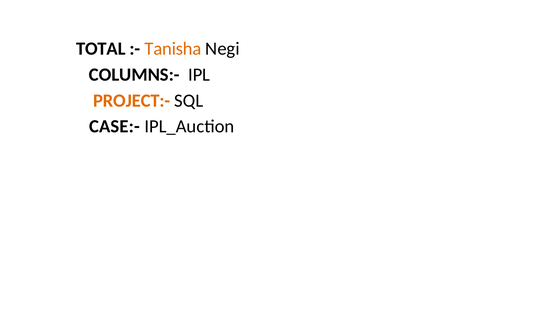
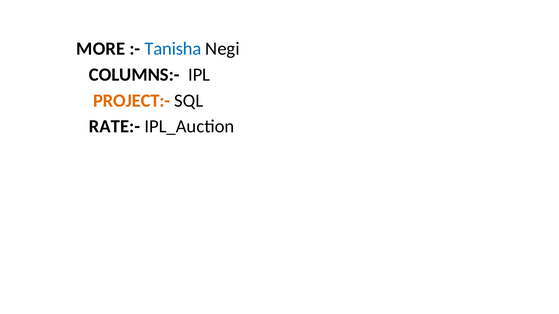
TOTAL: TOTAL -> MORE (101, 49)
Tanisha colour: orange -> blue (173, 49)
CASE:-: CASE:- -> RATE:- (115, 127)
